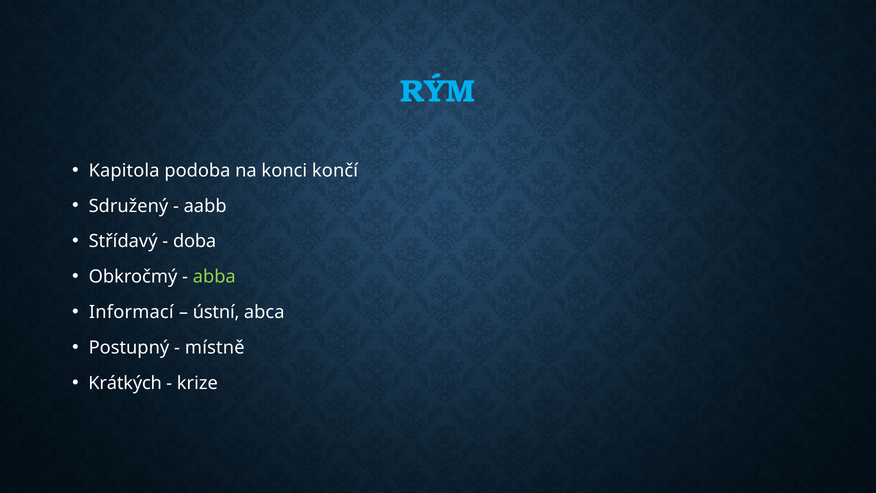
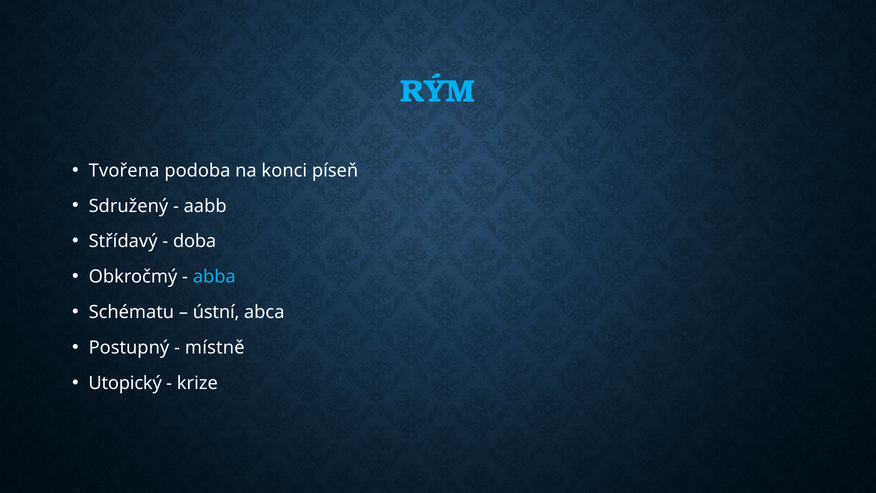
Kapitola: Kapitola -> Tvořena (124, 170)
končí: končí -> píseň (335, 170)
abba colour: light green -> light blue (214, 277)
Informací: Informací -> Schématu (131, 312)
Krátkých: Krátkých -> Utopický (125, 383)
